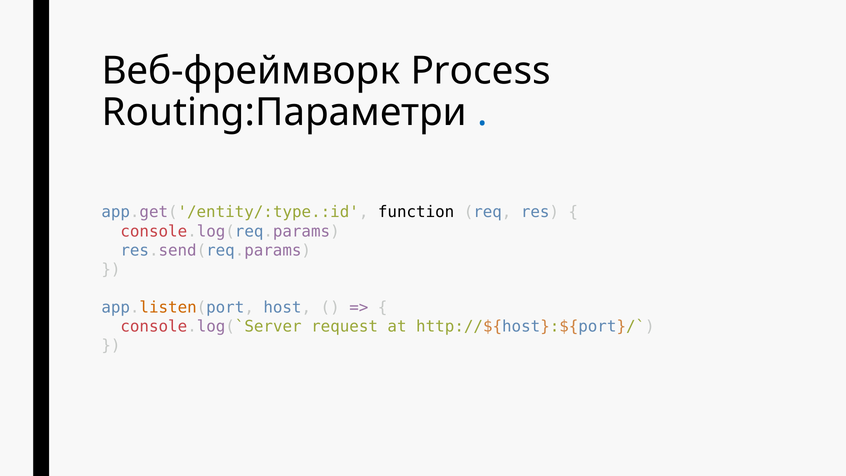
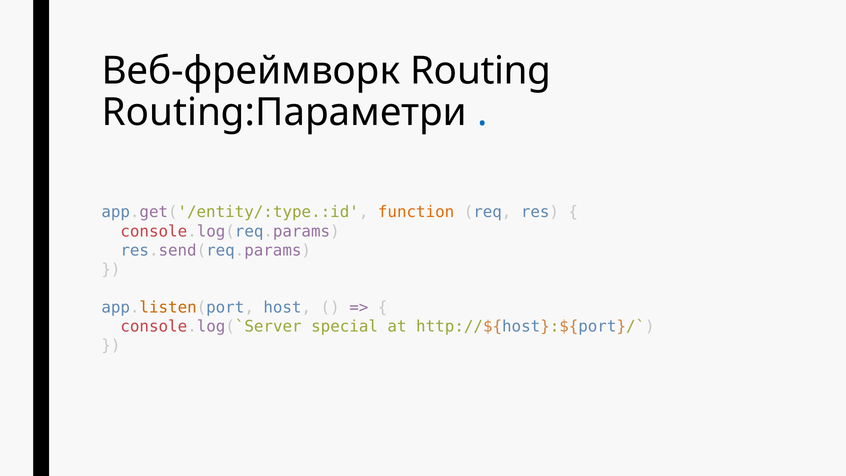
Process: Process -> Routing (481, 71)
function colour: black -> orange (416, 212)
request: request -> special (345, 326)
